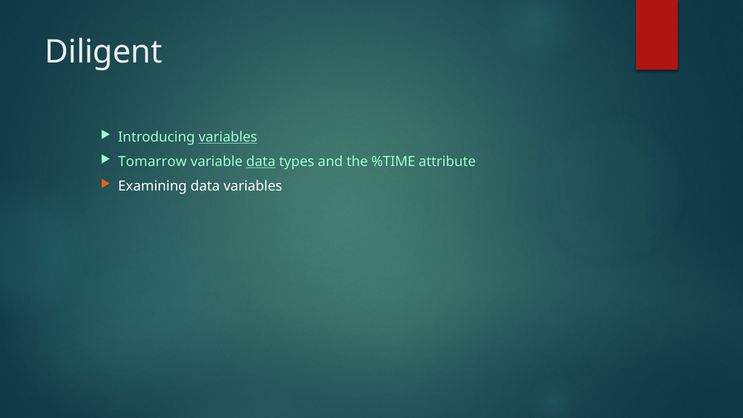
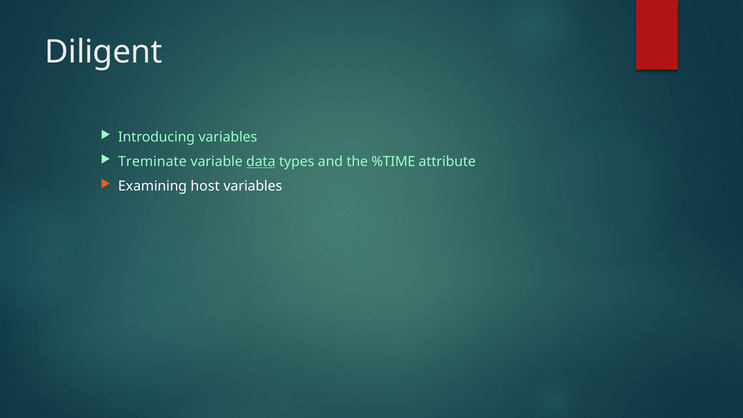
variables underline: present -> none (228, 137)
Tomarrow: Tomarrow -> Treminate (152, 162)
Examining data: data -> host (205, 186)
